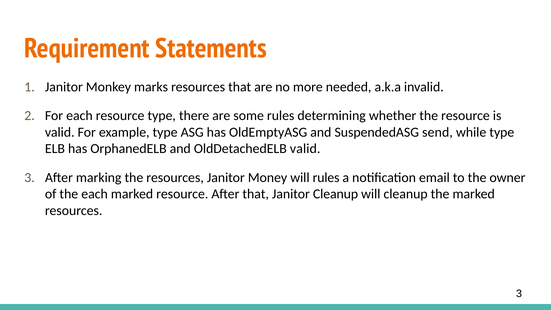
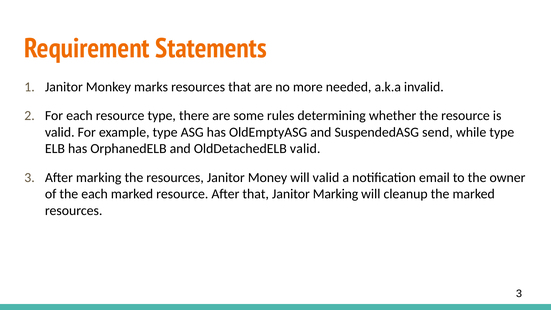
will rules: rules -> valid (326, 178)
Janitor Cleanup: Cleanup -> Marking (336, 194)
